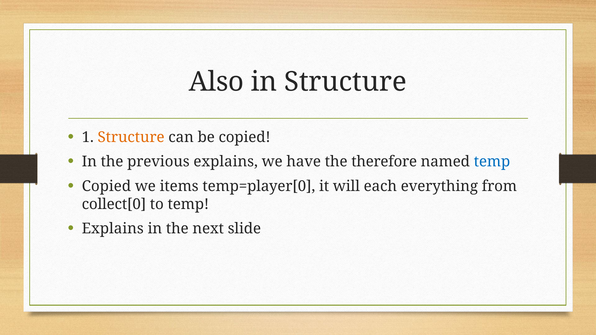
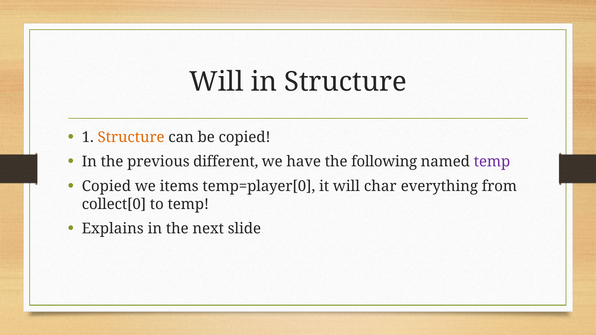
Also: Also -> Will (216, 82)
previous explains: explains -> different (226, 162)
therefore: therefore -> following (384, 162)
temp colour: blue -> purple (492, 162)
each: each -> char (380, 186)
